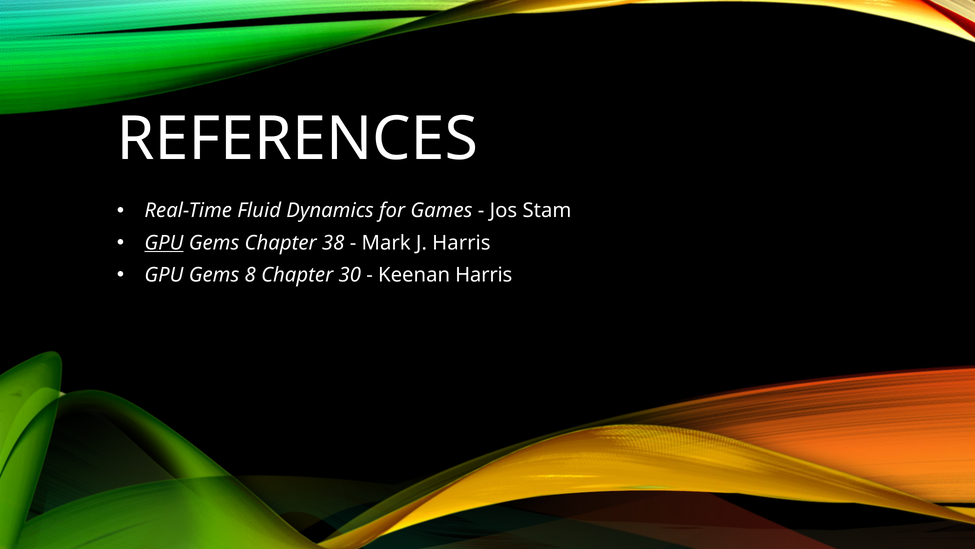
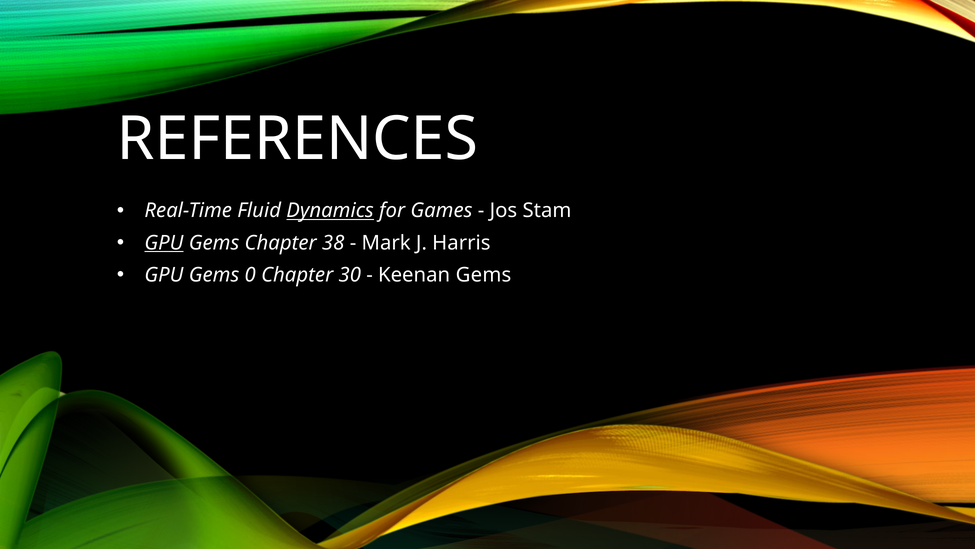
Dynamics underline: none -> present (330, 210)
8: 8 -> 0 (250, 275)
Keenan Harris: Harris -> Gems (484, 275)
